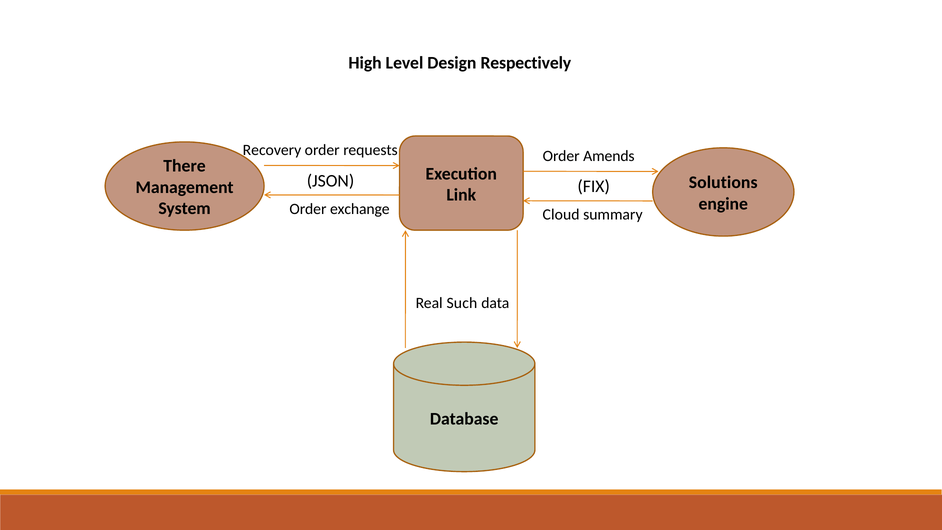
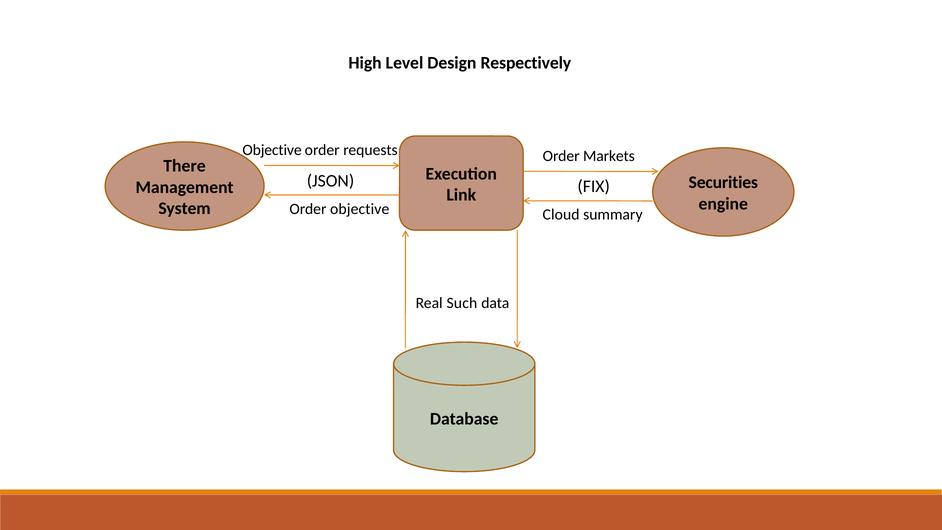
Recovery: Recovery -> Objective (272, 150)
Amends: Amends -> Markets (609, 156)
Solutions: Solutions -> Securities (723, 183)
Order exchange: exchange -> objective (360, 209)
